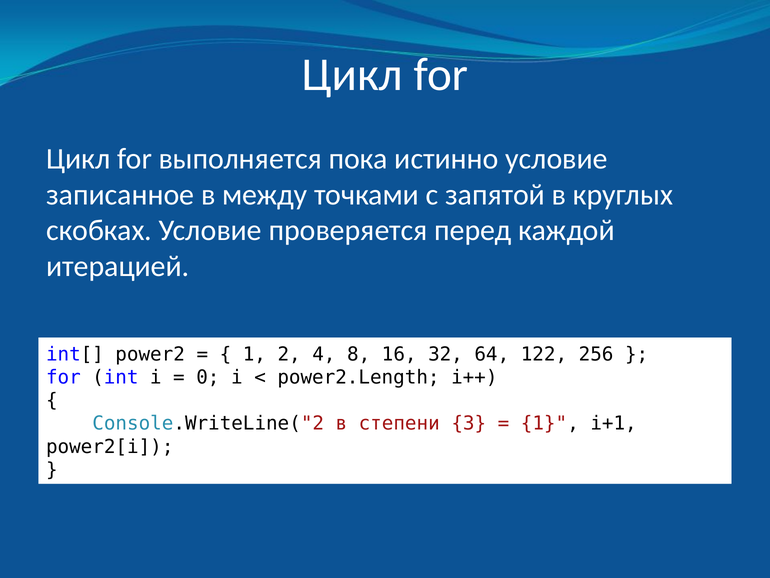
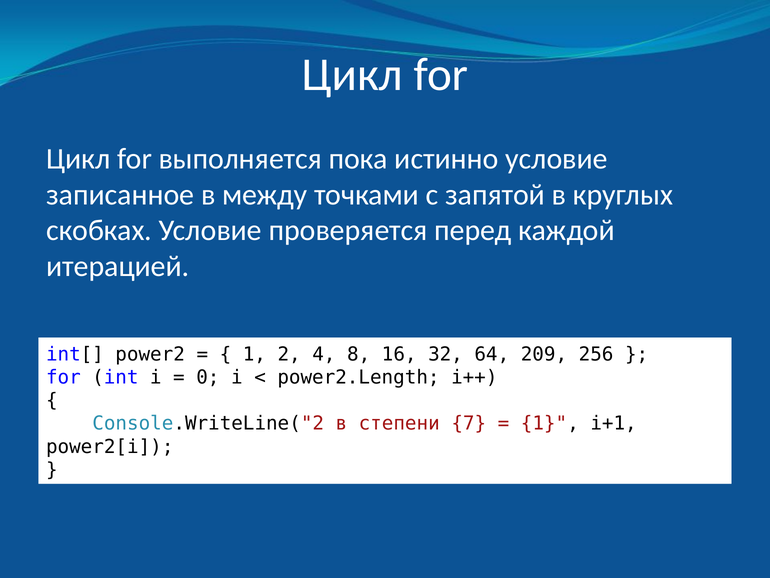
122: 122 -> 209 (544, 354)
3: 3 -> 7 (469, 423)
